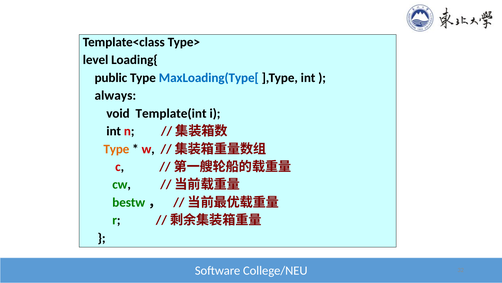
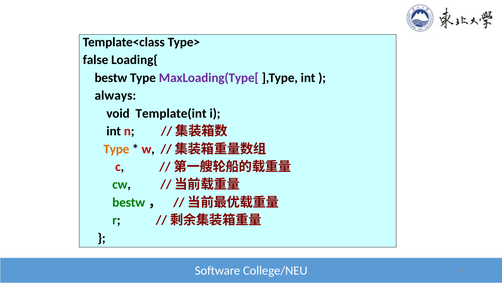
level: level -> false (96, 60)
public: public -> bestw (111, 78)
MaxLoading(Type[ colour: blue -> purple (209, 78)
